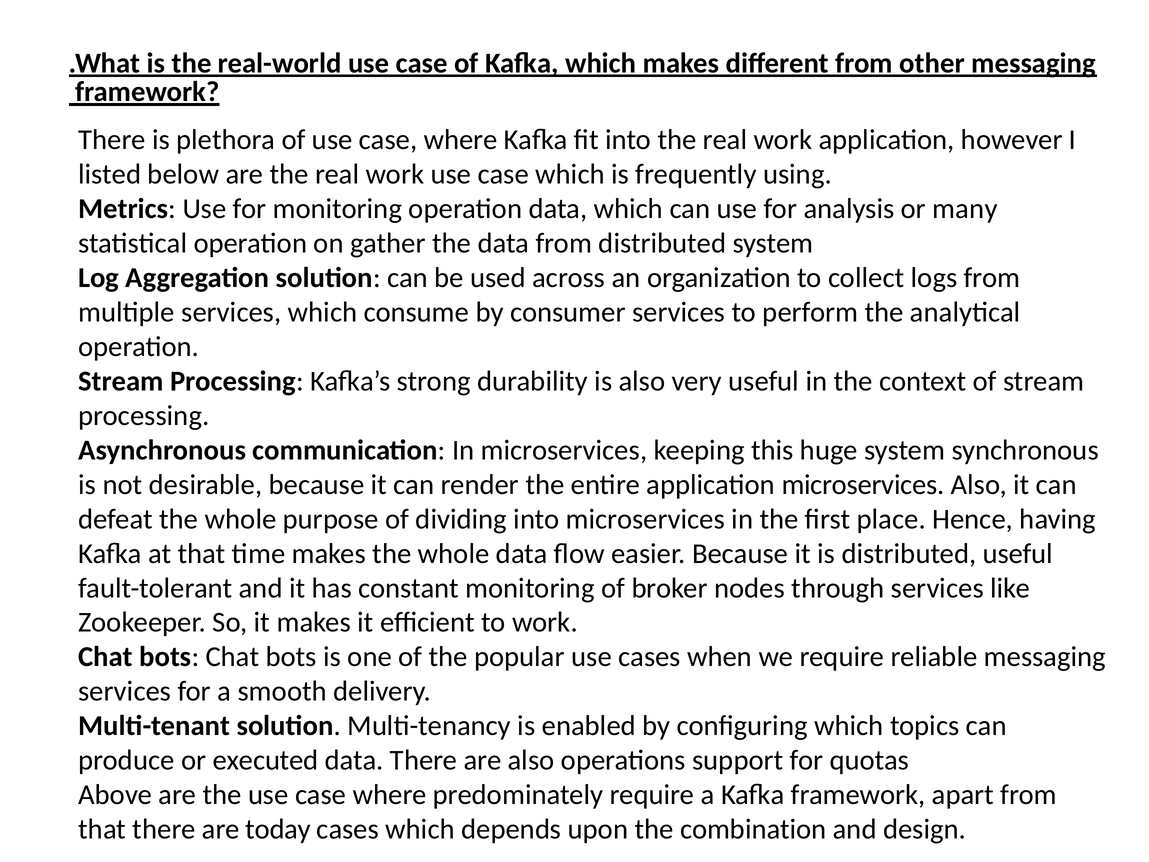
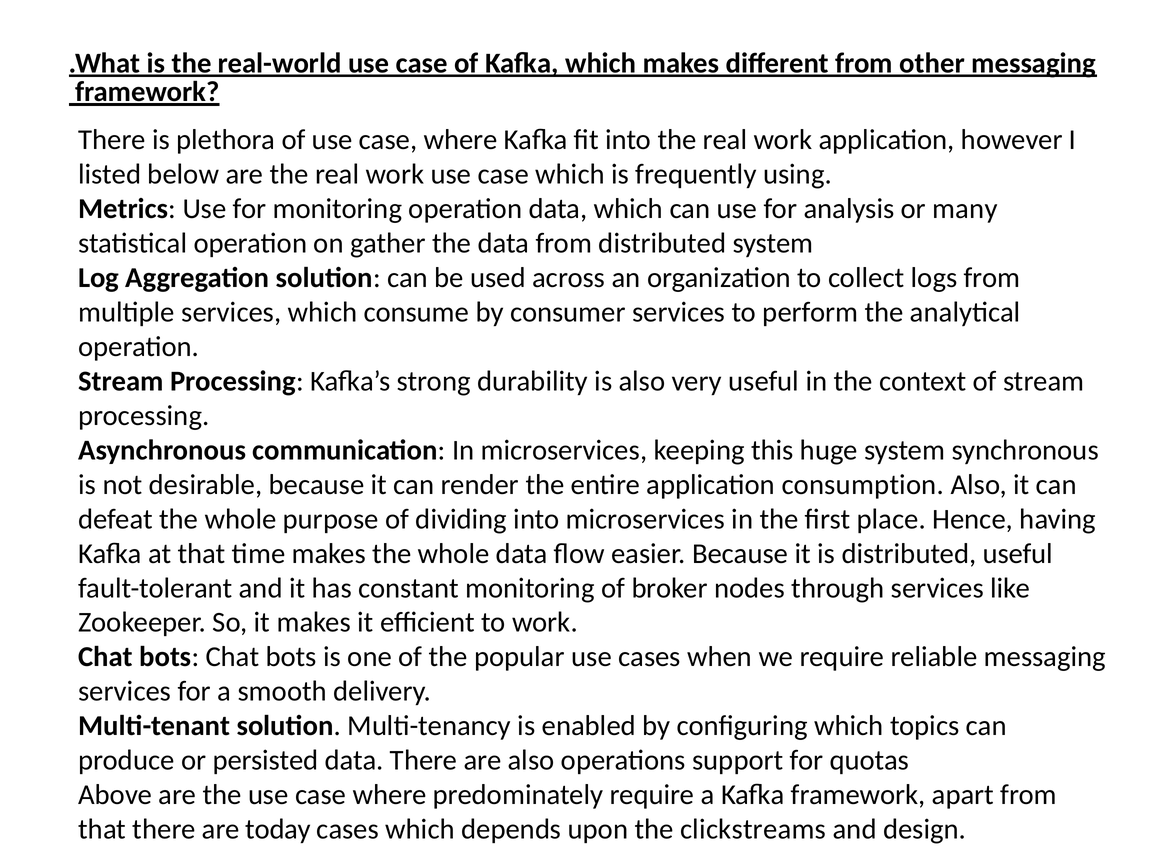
application microservices: microservices -> consumption (863, 484)
executed: executed -> persisted (266, 760)
combination: combination -> clickstreams (753, 829)
